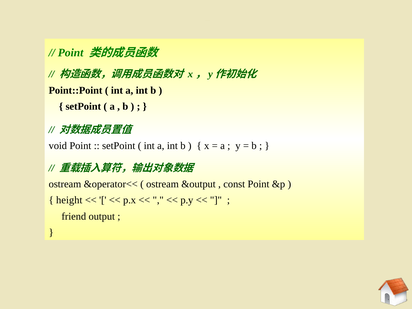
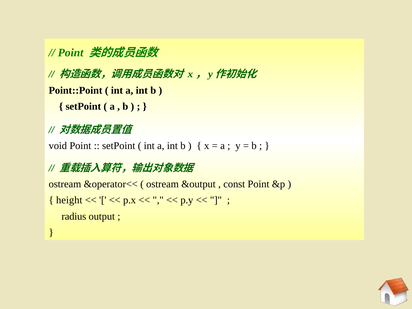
friend: friend -> radius (74, 216)
